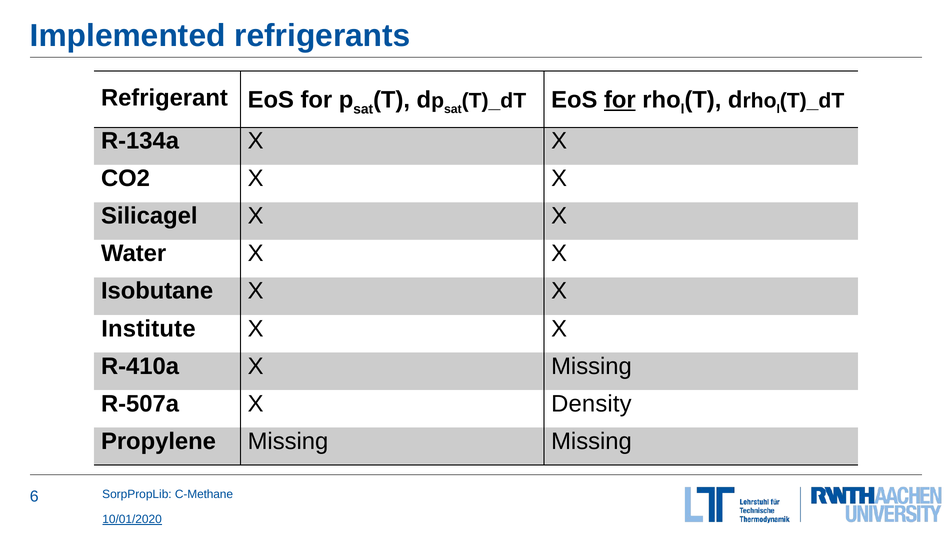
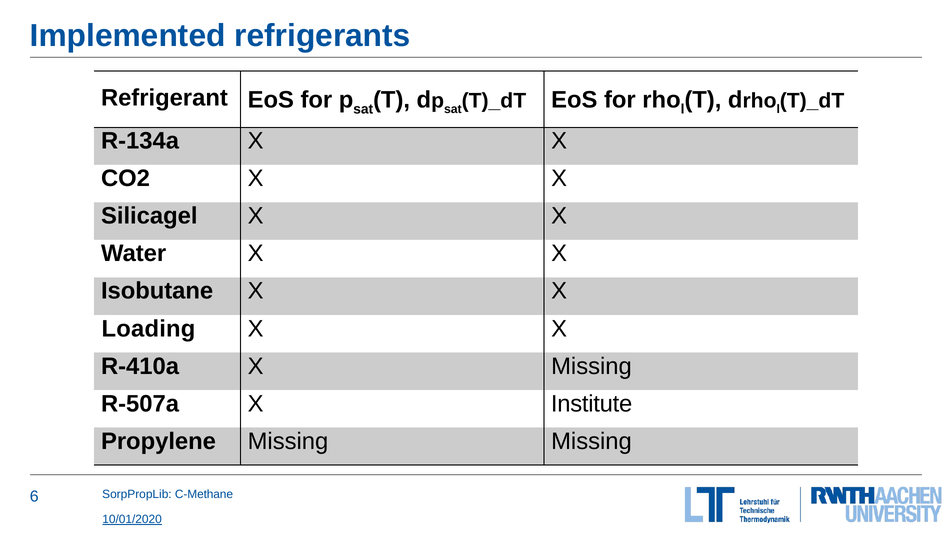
for underline: present -> none (620, 100)
Institute: Institute -> Loading (148, 328)
Density: Density -> Institute (592, 403)
